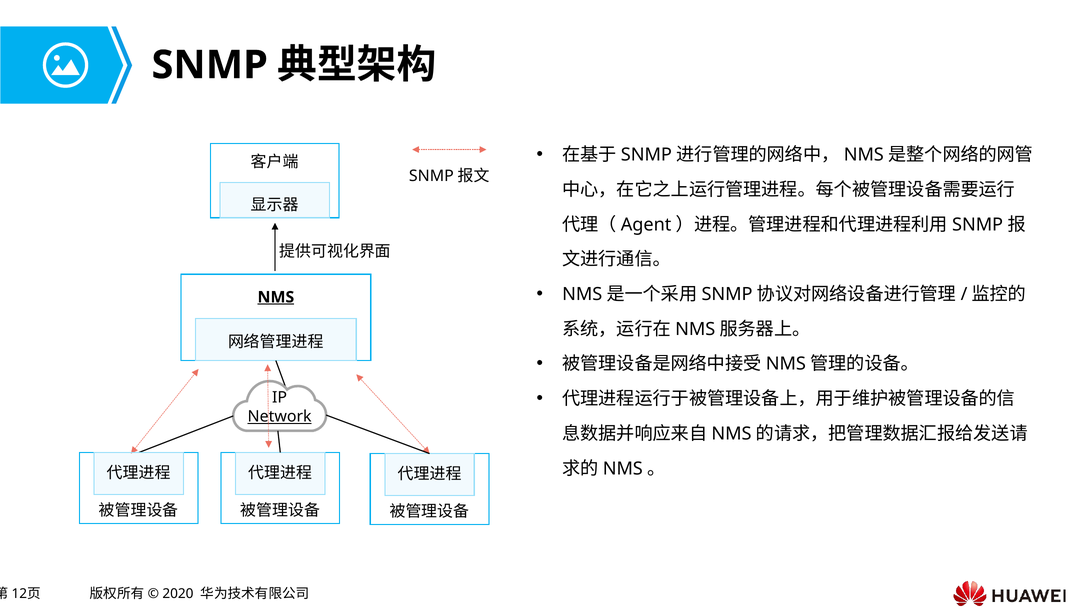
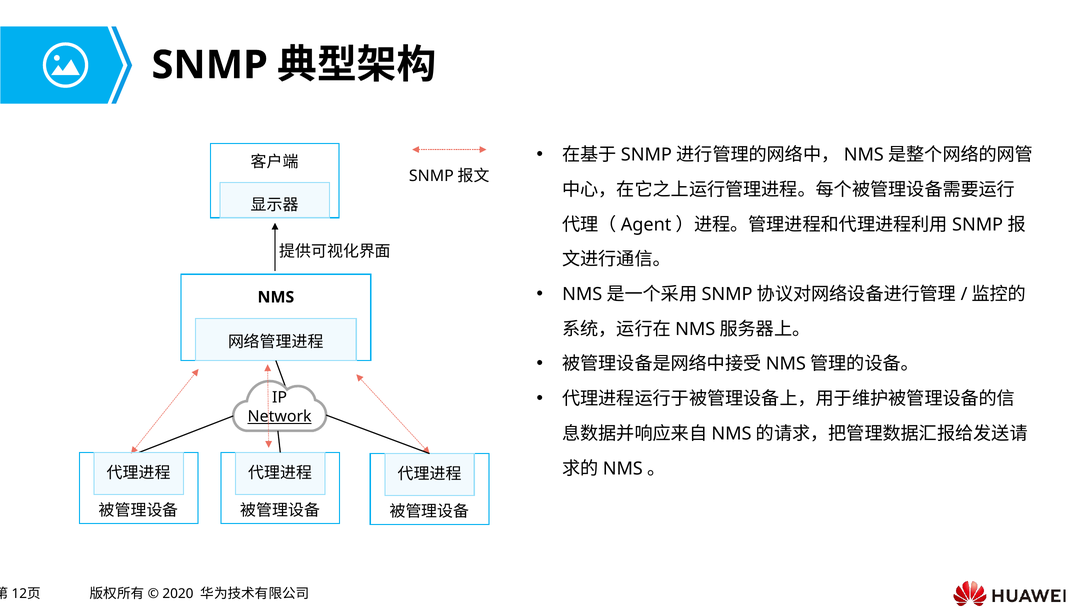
NMS underline: present -> none (276, 297)
